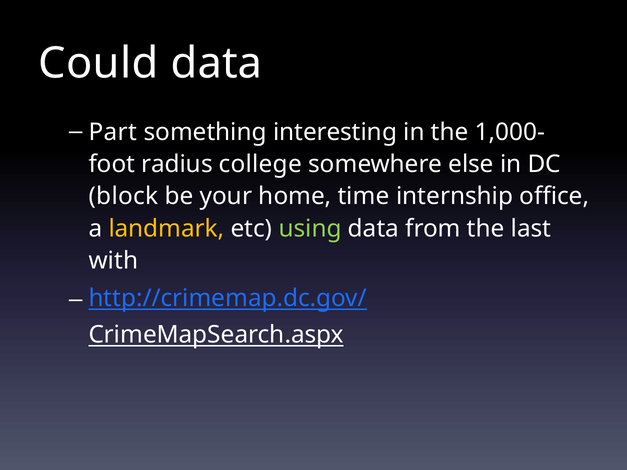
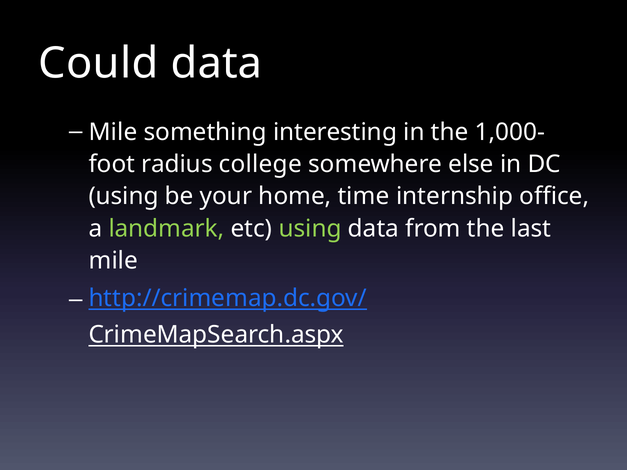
Part: Part -> Mile (113, 132)
block: block -> using (124, 196)
landmark colour: yellow -> light green (166, 229)
with: with -> mile (113, 261)
